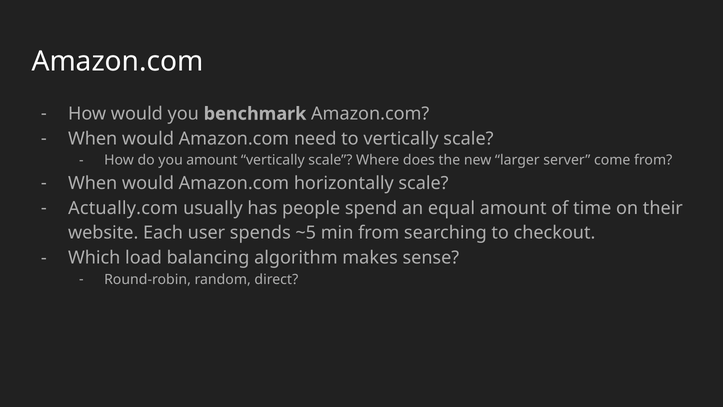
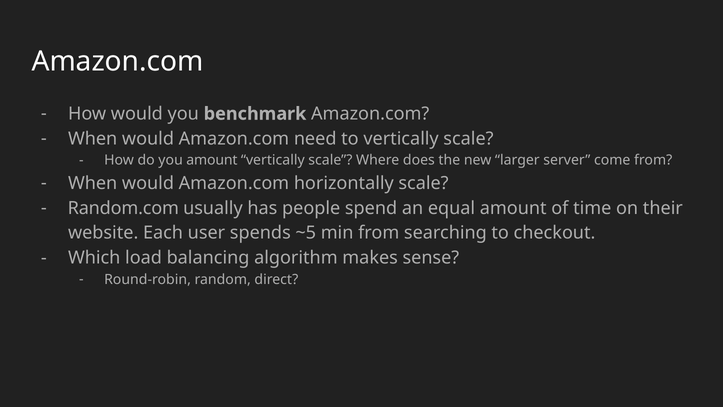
Actually.com: Actually.com -> Random.com (123, 208)
